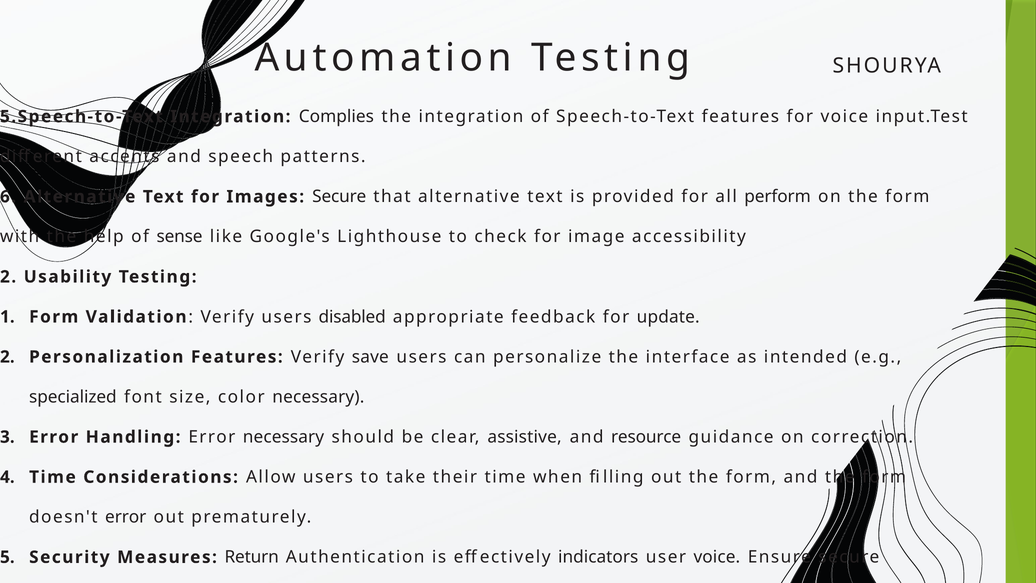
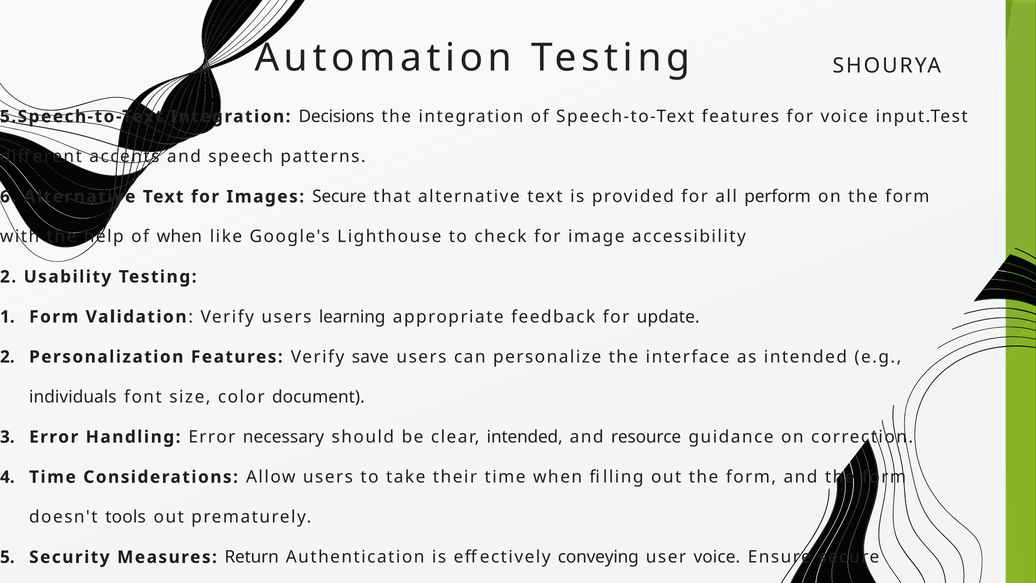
Complies: Complies -> Decisions (336, 117)
of sense: sense -> when (179, 237)
disabled: disabled -> learning (352, 317)
specialized: specialized -> individuals (73, 397)
color necessary: necessary -> document (318, 397)
clear assistive: assistive -> intended (525, 437)
doesn't error: error -> tools (126, 517)
indicators: indicators -> conveying (598, 557)
